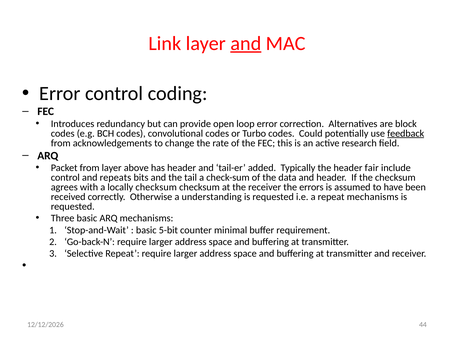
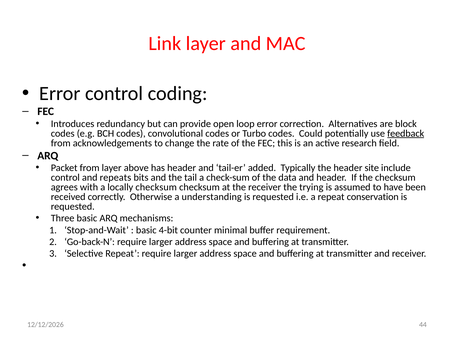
and underline: present -> none (246, 43)
fair: fair -> site (372, 168)
errors: errors -> trying (311, 188)
repeat mechanisms: mechanisms -> conservation (373, 197)
5-bit: 5-bit -> 4-bit (168, 230)
